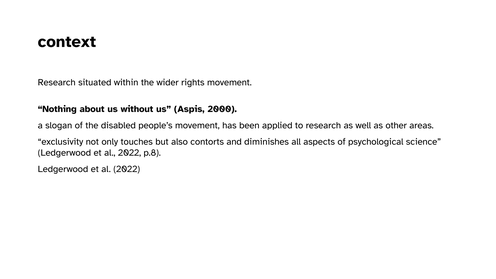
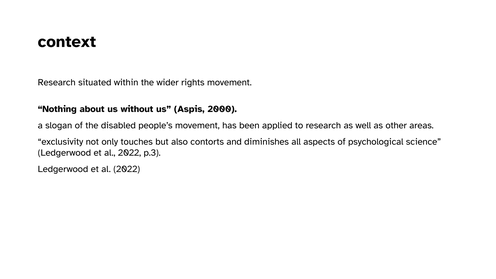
p.8: p.8 -> p.3 (152, 153)
